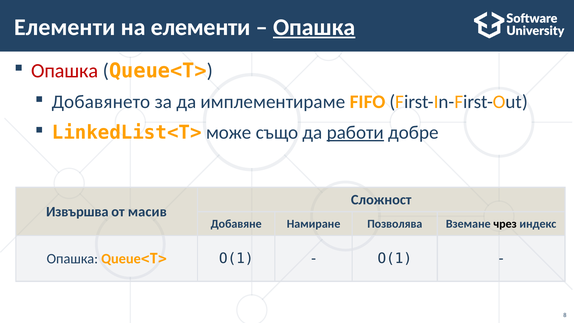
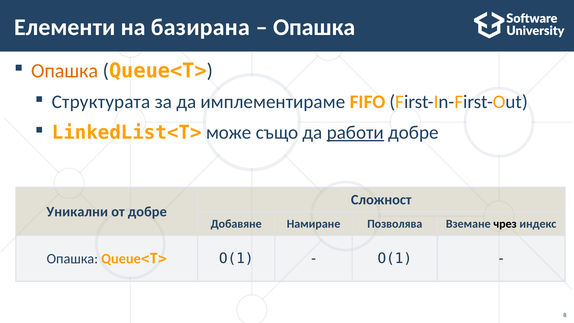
на елементи: елементи -> базирана (200, 27)
Опашка underline: present -> none (314, 27)
Опашка colour: red -> orange (65, 71)
Добавянето: Добавянето -> Структурата (101, 102)
Извършва: Извършва -> Уникални (77, 212)
от масив: масив -> добре (147, 212)
